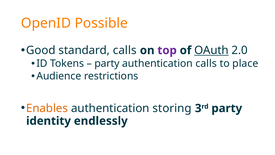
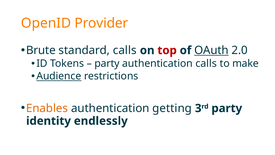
Possible: Possible -> Provider (101, 23)
Good: Good -> Brute (41, 50)
top colour: purple -> red (167, 50)
place: place -> make (245, 63)
Audience underline: none -> present (59, 76)
storing: storing -> getting (172, 108)
